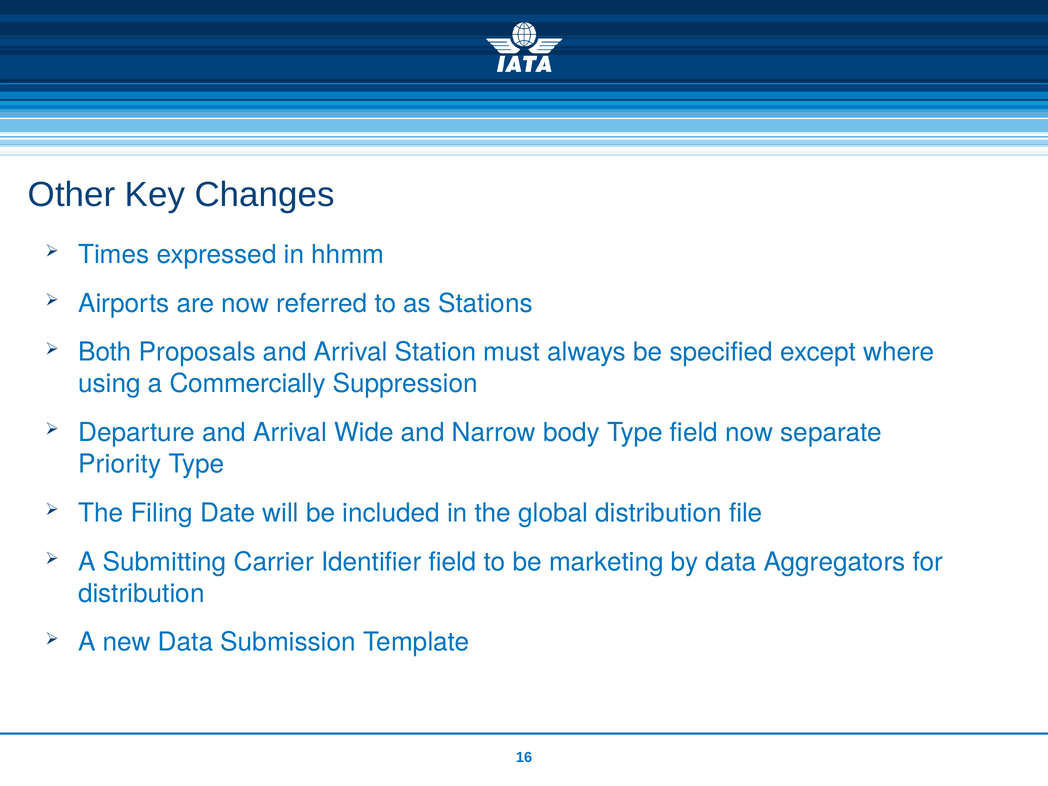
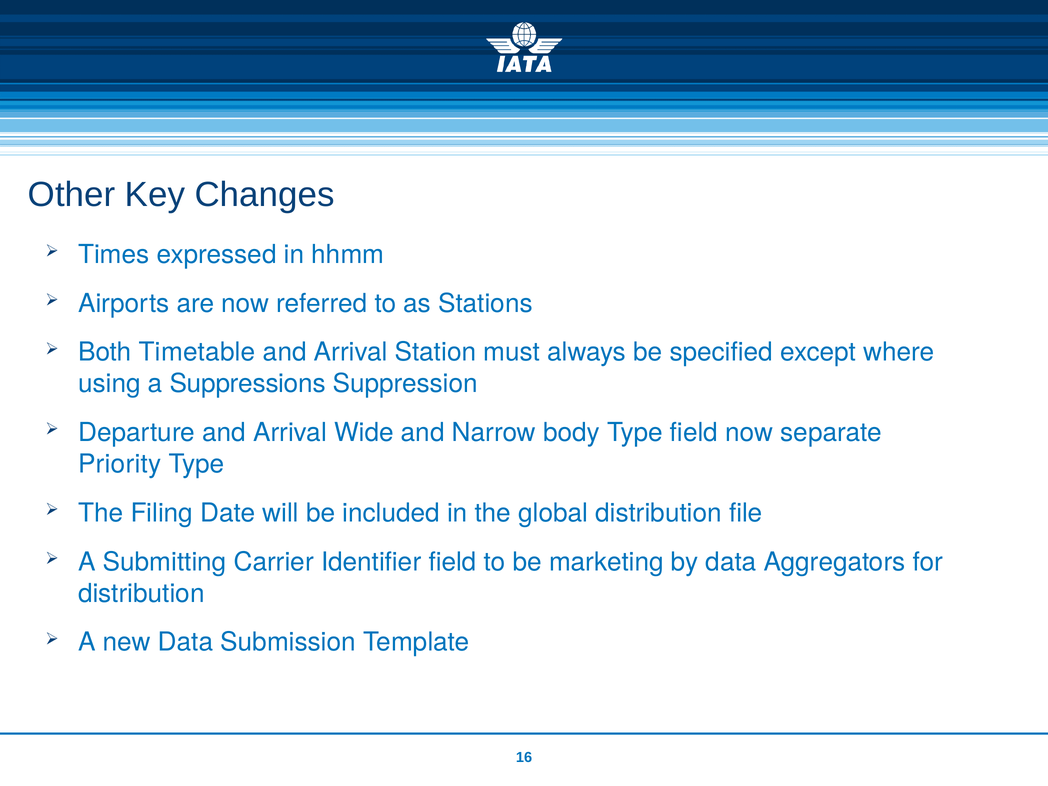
Proposals: Proposals -> Timetable (197, 352)
Commercially: Commercially -> Suppressions (248, 384)
